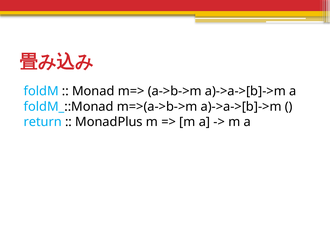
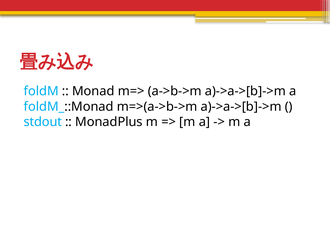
return: return -> stdout (43, 122)
